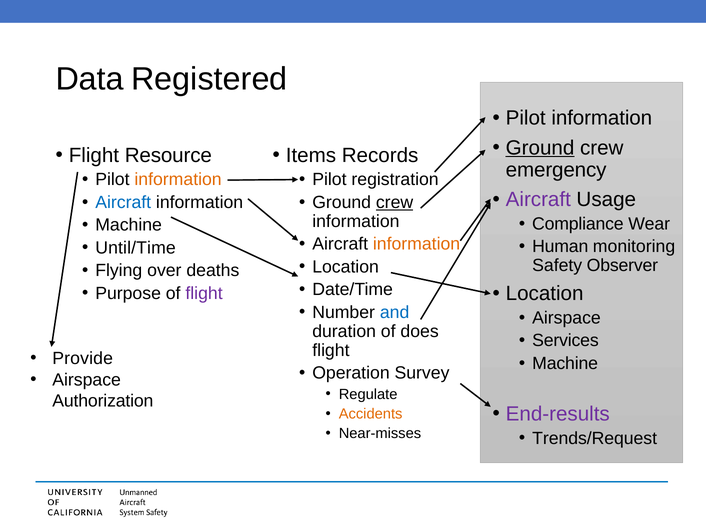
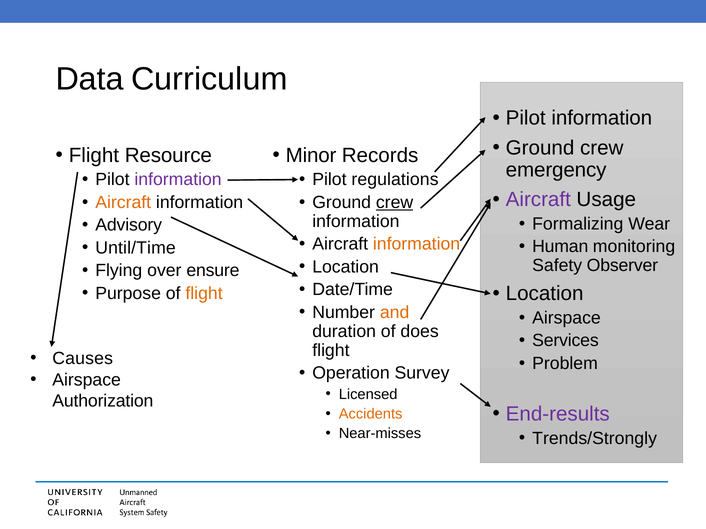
Registered: Registered -> Curriculum (209, 79)
Ground underline: present -> none (540, 148)
Items: Items -> Minor (311, 155)
information colour: orange -> purple (178, 180)
registration: registration -> regulations (395, 180)
Aircraft colour: blue -> orange (123, 203)
Compliance: Compliance -> Formalizing (578, 224)
Machine: Machine -> Advisory (129, 225)
deaths: deaths -> ensure (213, 271)
flight colour: purple -> orange (204, 294)
and colour: blue -> orange (395, 313)
Provide: Provide -> Causes (83, 359)
Machine: Machine -> Problem (565, 364)
Regulate: Regulate -> Licensed (368, 395)
Trends/Request: Trends/Request -> Trends/Strongly (595, 439)
